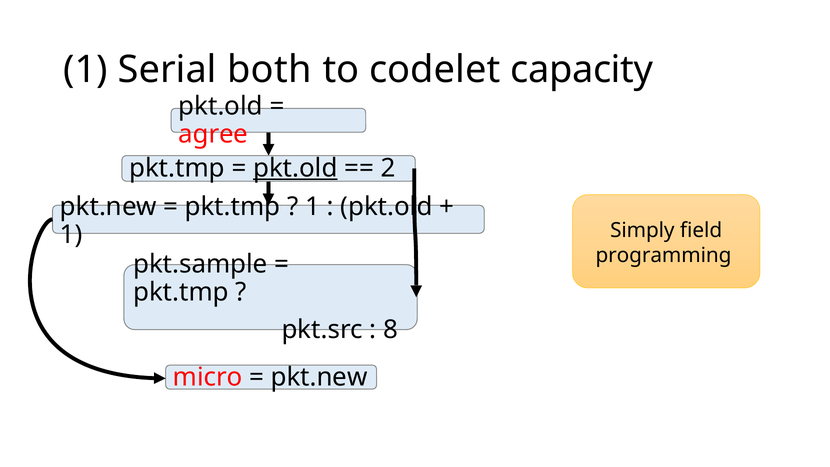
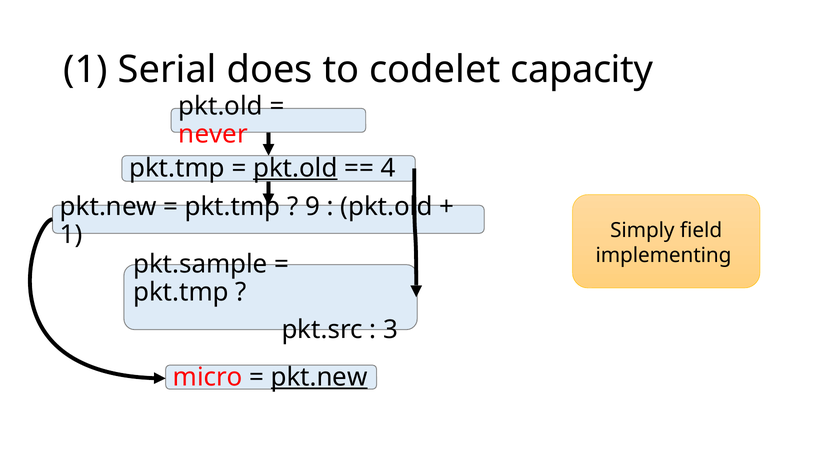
both: both -> does (270, 70)
agree: agree -> never (213, 134)
2: 2 -> 4 (388, 168)
1: 1 -> 9 (312, 207)
programming: programming -> implementing (663, 255)
8: 8 -> 3 (390, 329)
pkt.new underline: none -> present (319, 377)
